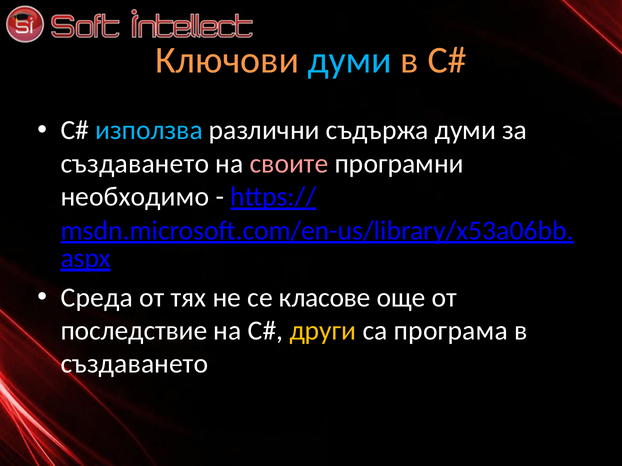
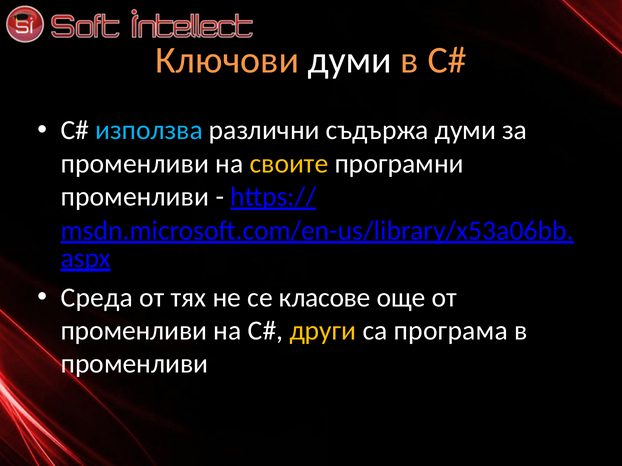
думи colour: light blue -> white (350, 60)
създаването: създаването -> променливи (135, 164)
своите colour: pink -> yellow (289, 164)
необходимо: необходимо -> променливи (135, 197)
последствие: последствие -> променливи (134, 331)
създаването: създаването -> променливи (134, 364)
